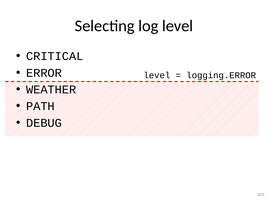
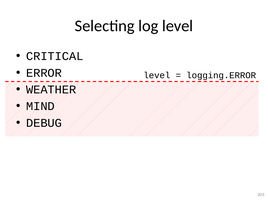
PATH: PATH -> MIND (40, 106)
